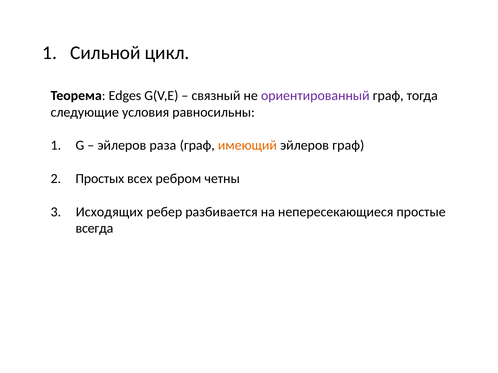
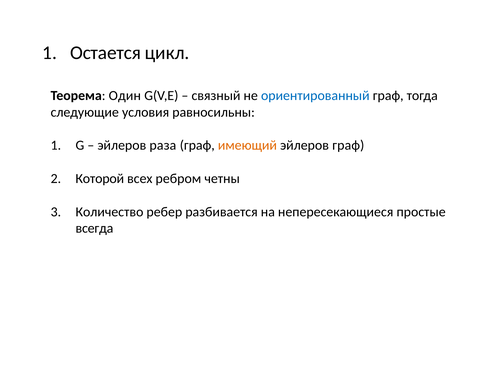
Сильной: Сильной -> Остается (105, 53)
Edges: Edges -> Один (125, 96)
ориентированный colour: purple -> blue (315, 96)
Простых: Простых -> Которой (100, 179)
Исходящих: Исходящих -> Количество (109, 212)
